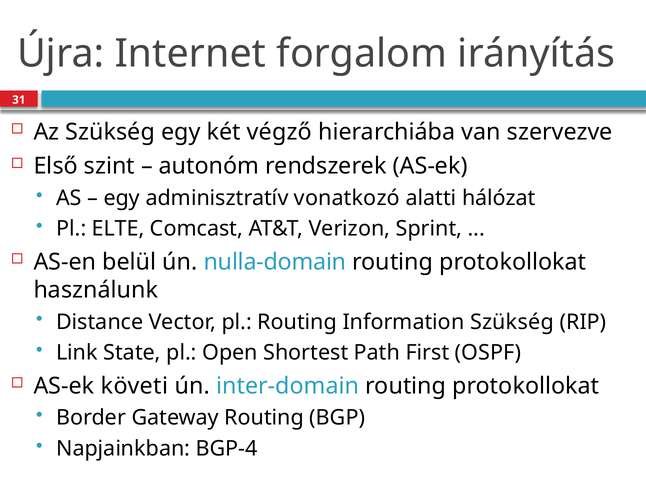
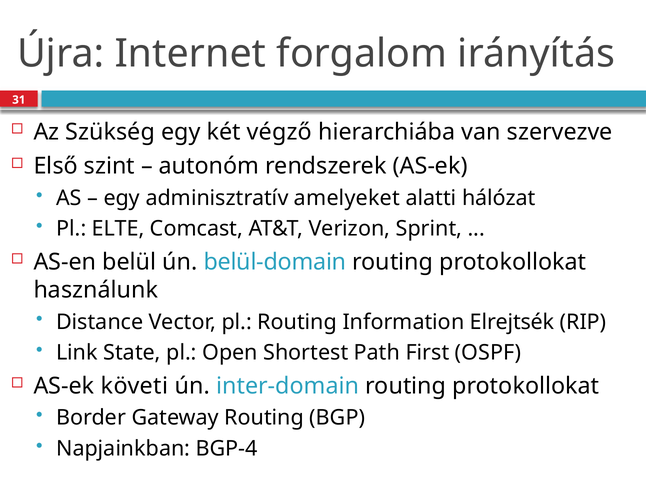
vonatkozó: vonatkozó -> amelyeket (347, 198)
nulla-domain: nulla-domain -> belül-domain (275, 262)
Information Szükség: Szükség -> Elrejtsék (512, 322)
